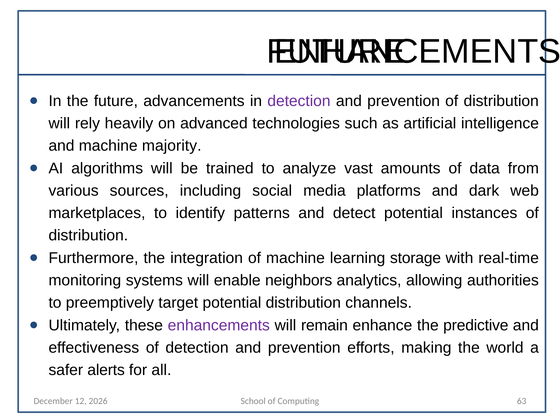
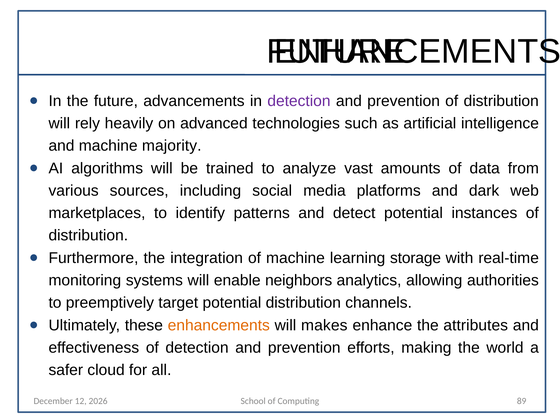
enhancements colour: purple -> orange (219, 325)
remain: remain -> makes (324, 325)
predictive: predictive -> attributes (476, 325)
alerts: alerts -> cloud (106, 370)
63: 63 -> 89 (522, 401)
